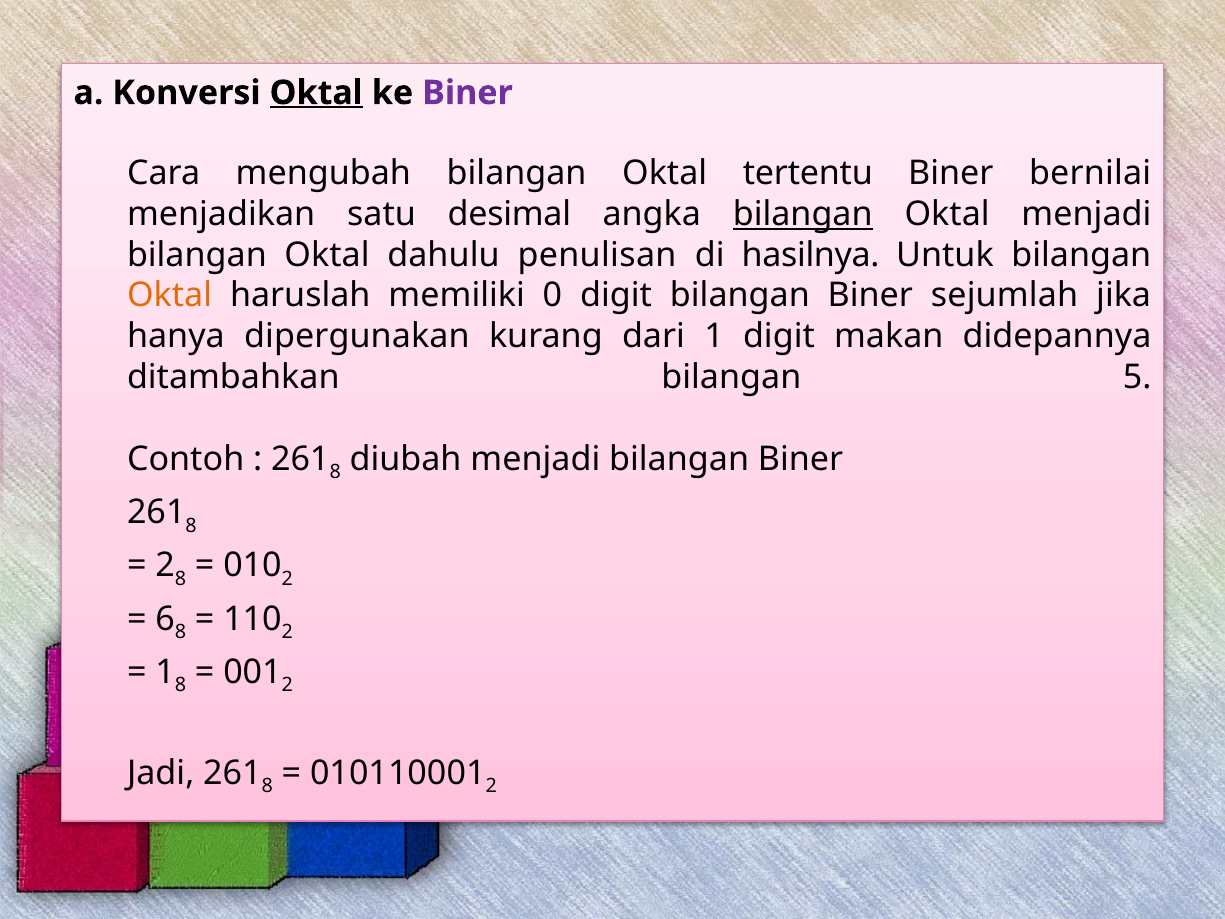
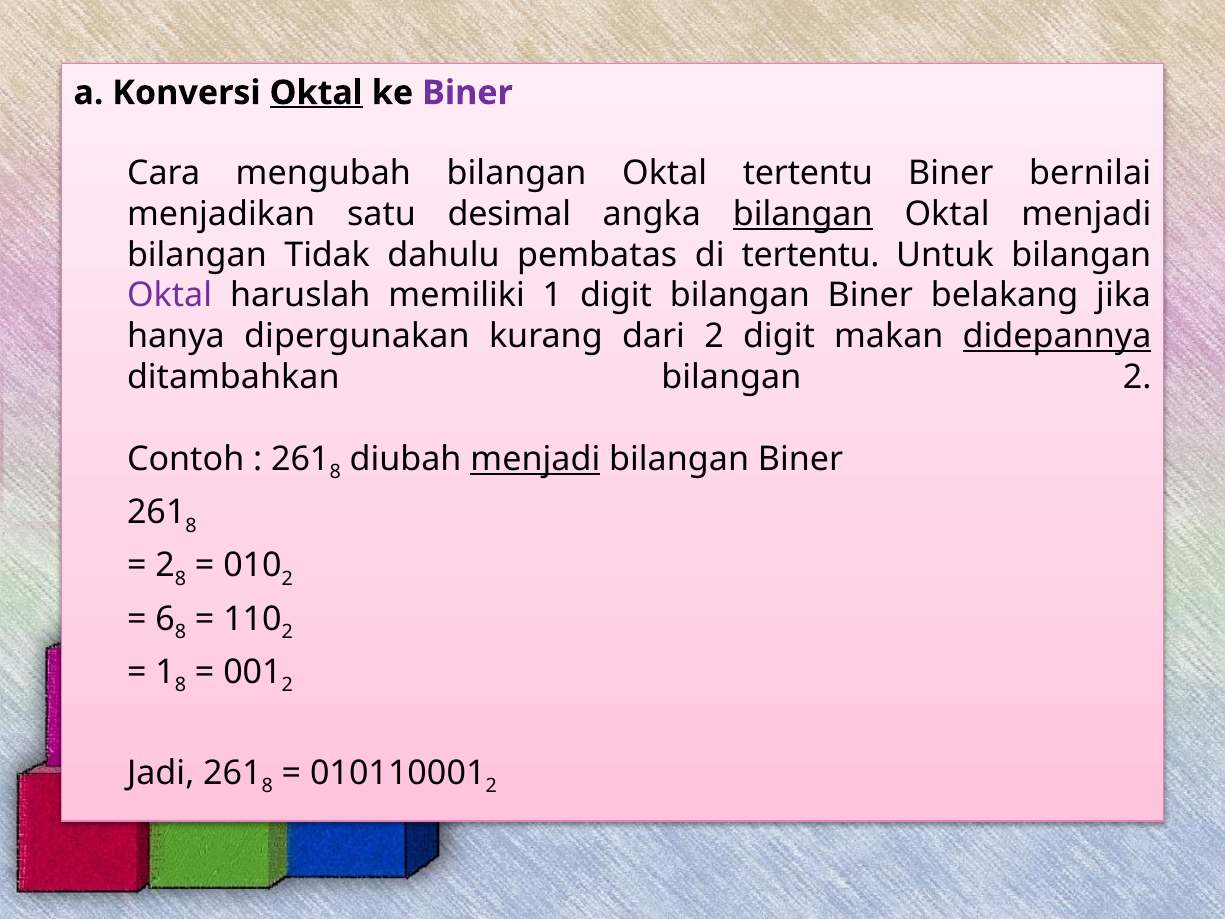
Oktal: Oktal -> Tidak (327, 255)
penulisan: penulisan -> pembatas (597, 255)
di hasilnya: hasilnya -> tertentu (811, 255)
Oktal colour: orange -> purple (170, 296)
memiliki 0: 0 -> 1 (552, 296)
sejumlah: sejumlah -> belakang (1005, 296)
dari 1: 1 -> 2 (714, 336)
didepannya underline: none -> present (1057, 336)
bilangan 5: 5 -> 2 (1137, 377)
menjadi underline: none -> present (535, 459)
